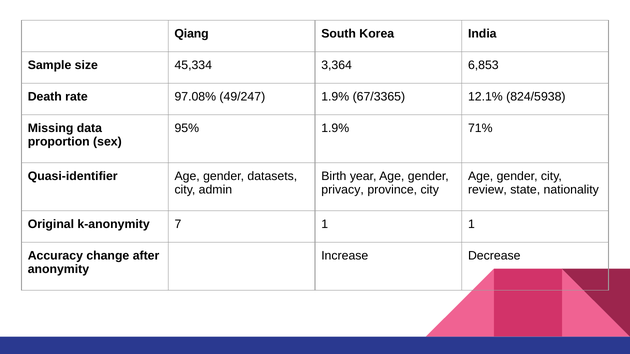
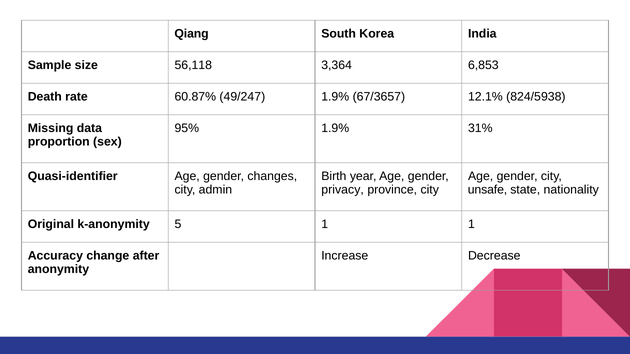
45,334: 45,334 -> 56,118 (193, 65)
97.08%: 97.08% -> 60.87% (195, 97)
67/3365: 67/3365 -> 67/3657 (379, 97)
71%: 71% -> 31% (480, 128)
datasets: datasets -> changes (272, 176)
review: review -> unsafe (488, 190)
7: 7 -> 5 (178, 224)
